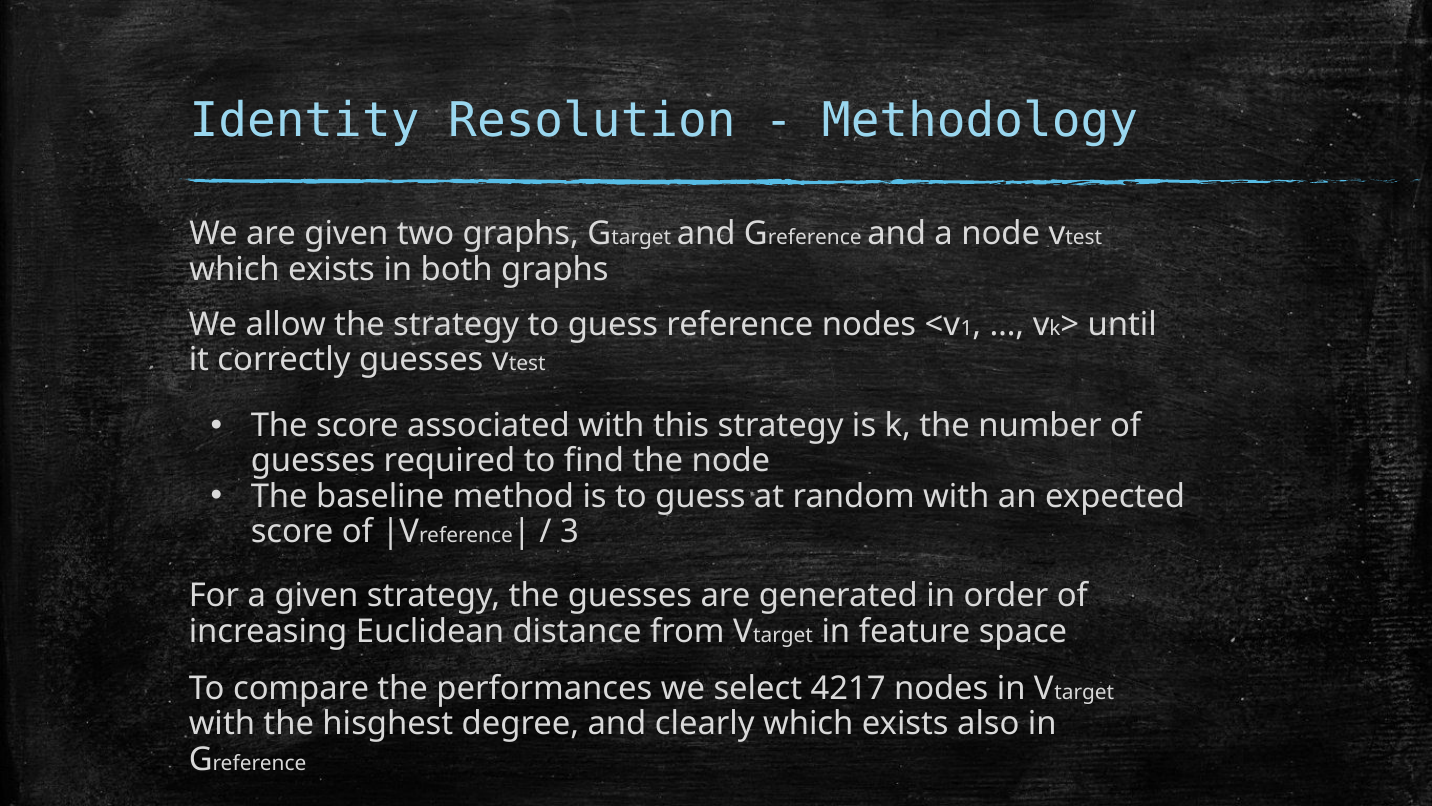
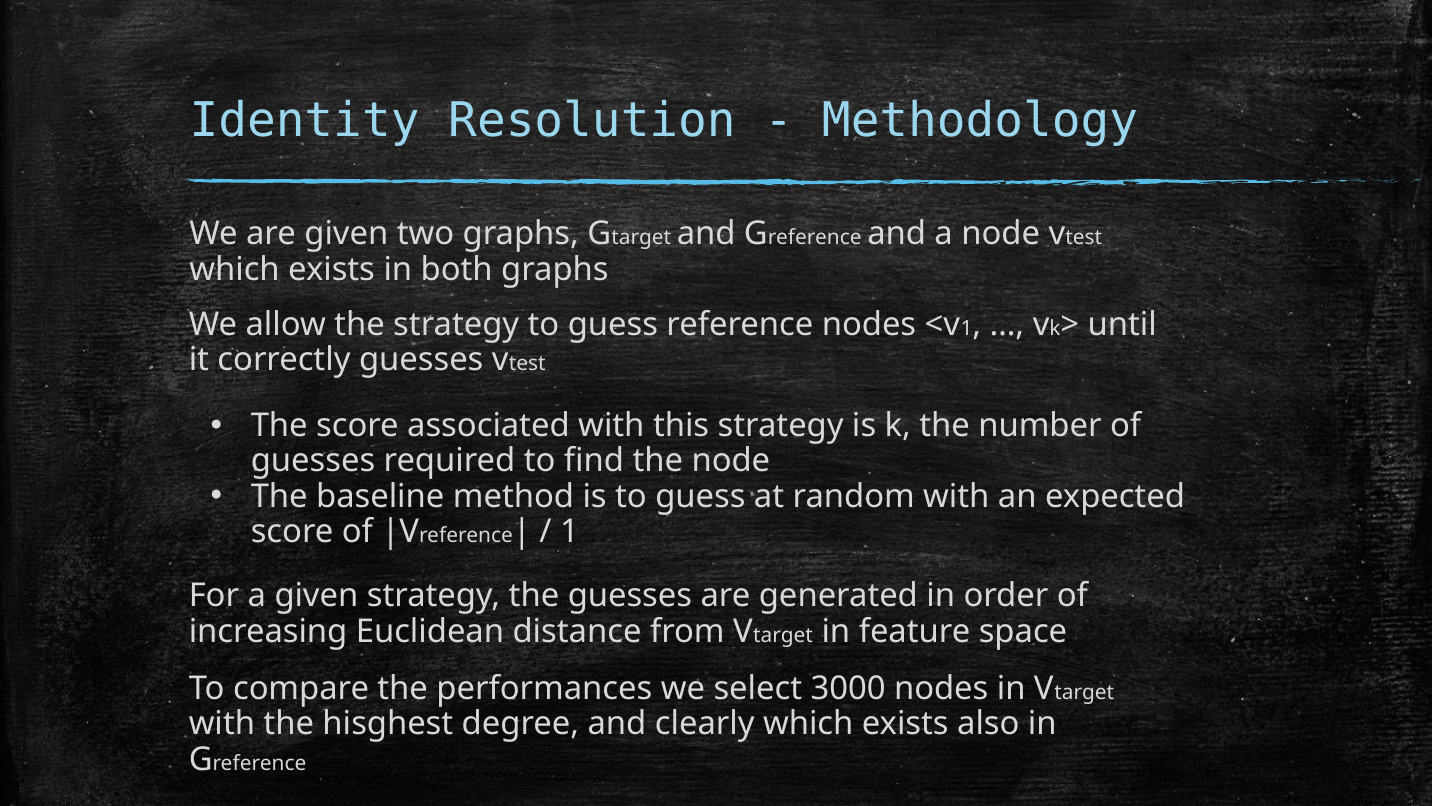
3: 3 -> 1 (570, 532)
4217: 4217 -> 3000 (848, 688)
